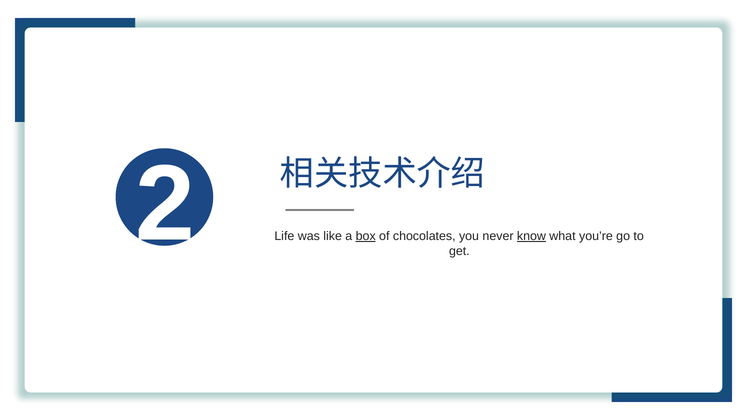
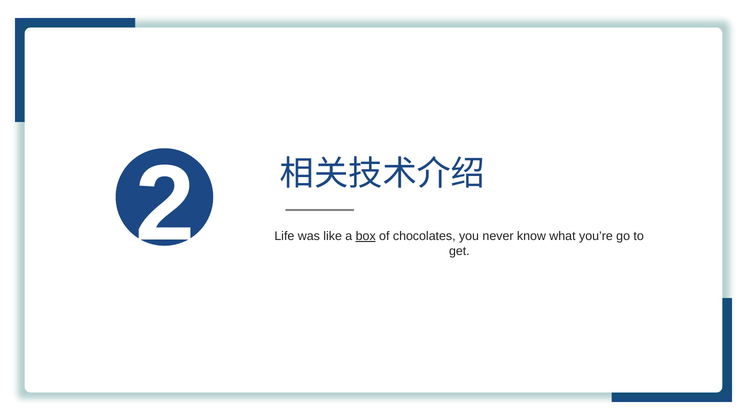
know underline: present -> none (531, 236)
